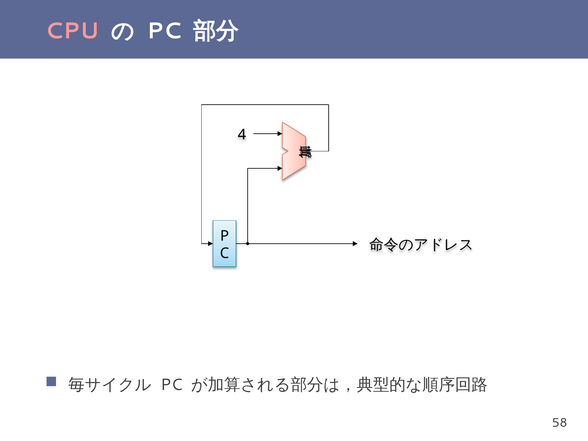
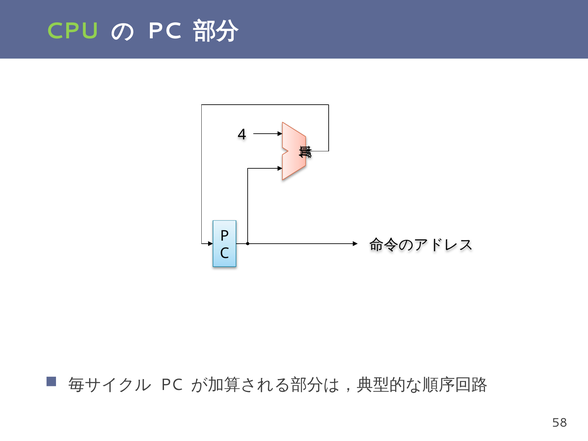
CPU colour: pink -> light green (72, 31)
